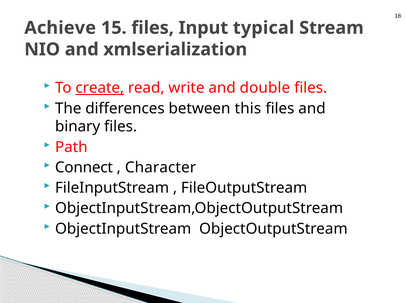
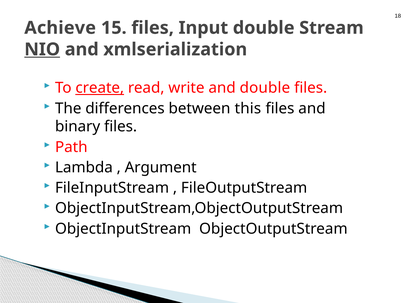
Input typical: typical -> double (264, 28)
NIO underline: none -> present (42, 50)
Connect: Connect -> Lambda (84, 168)
Character: Character -> Argument (161, 168)
